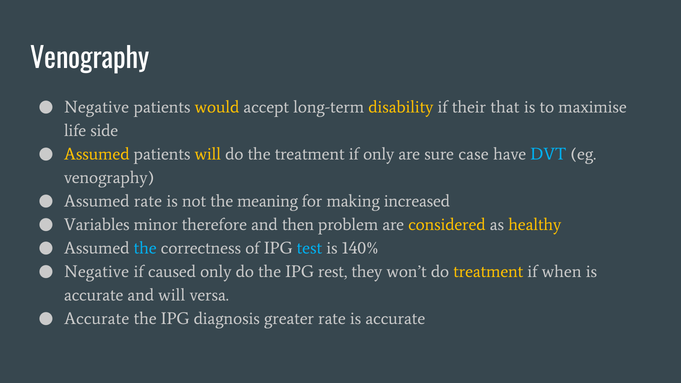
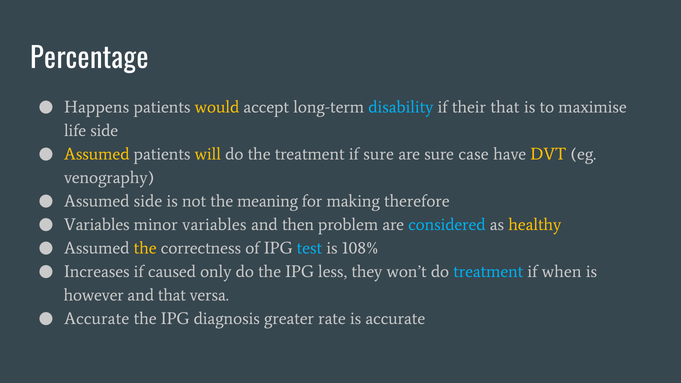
Venography: Venography -> Percentage (90, 59)
Negative: Negative -> Happens (97, 107)
disability colour: yellow -> light blue (401, 107)
if only: only -> sure (379, 154)
DVT colour: light blue -> yellow (548, 154)
Assumed rate: rate -> side (148, 201)
increased: increased -> therefore (417, 201)
minor therefore: therefore -> variables (214, 225)
considered colour: yellow -> light blue (447, 225)
the colour: light blue -> yellow (145, 248)
140%: 140% -> 108% (361, 248)
Negative: Negative -> Increases (97, 272)
rest: rest -> less (333, 272)
treatment colour: yellow -> light blue (488, 272)
accurate: accurate -> however (94, 295)
and will: will -> that (172, 295)
